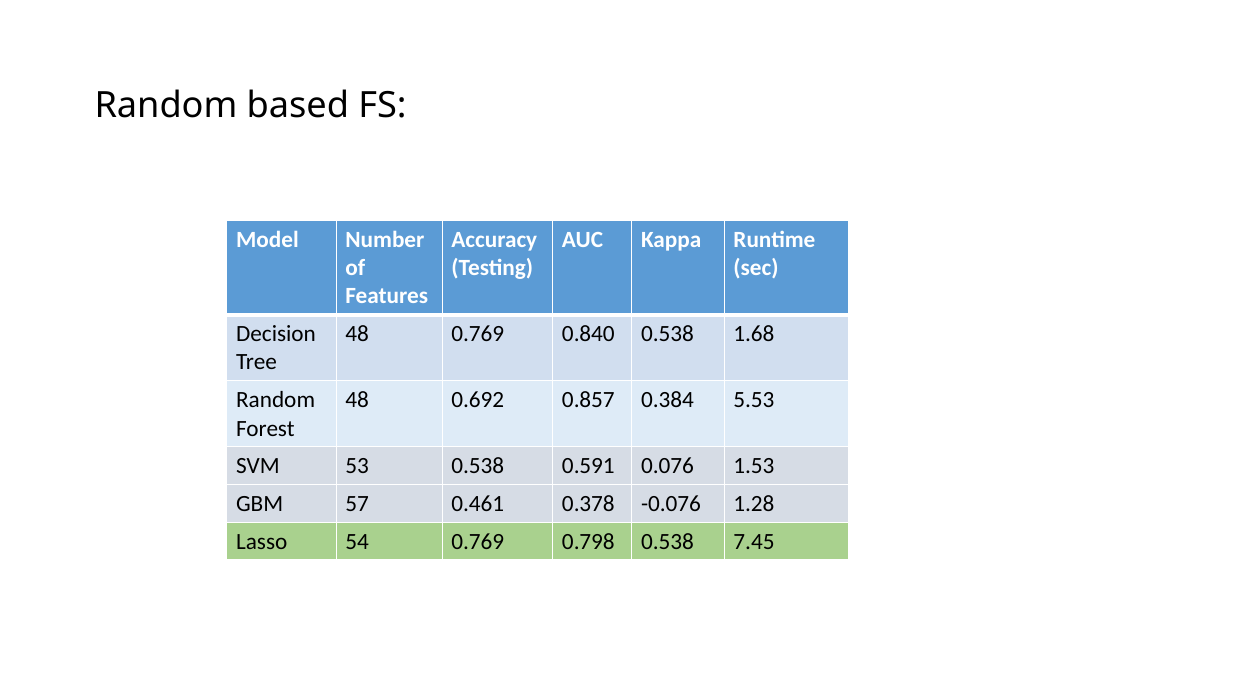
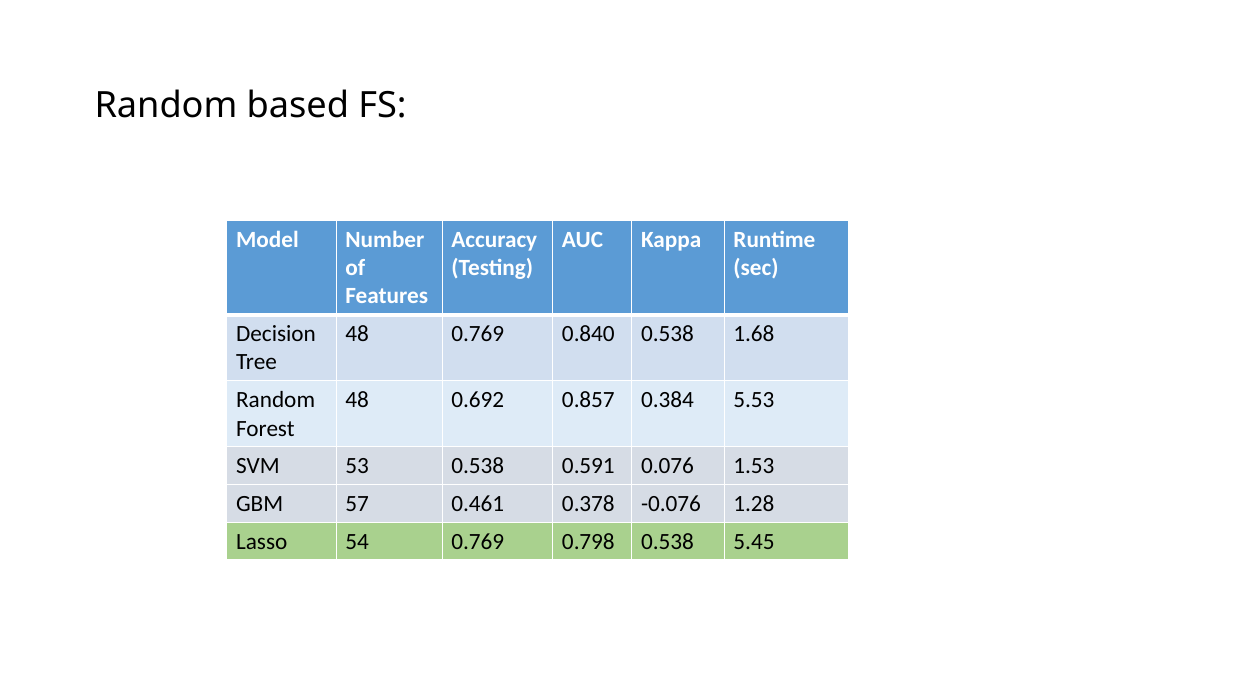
7.45: 7.45 -> 5.45 (754, 542)
